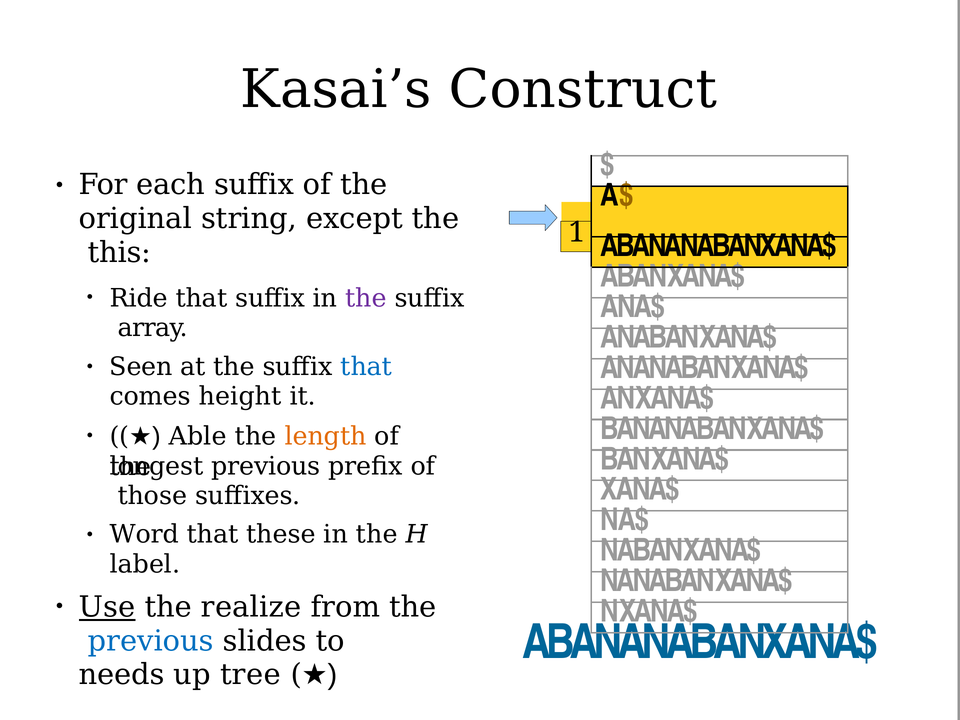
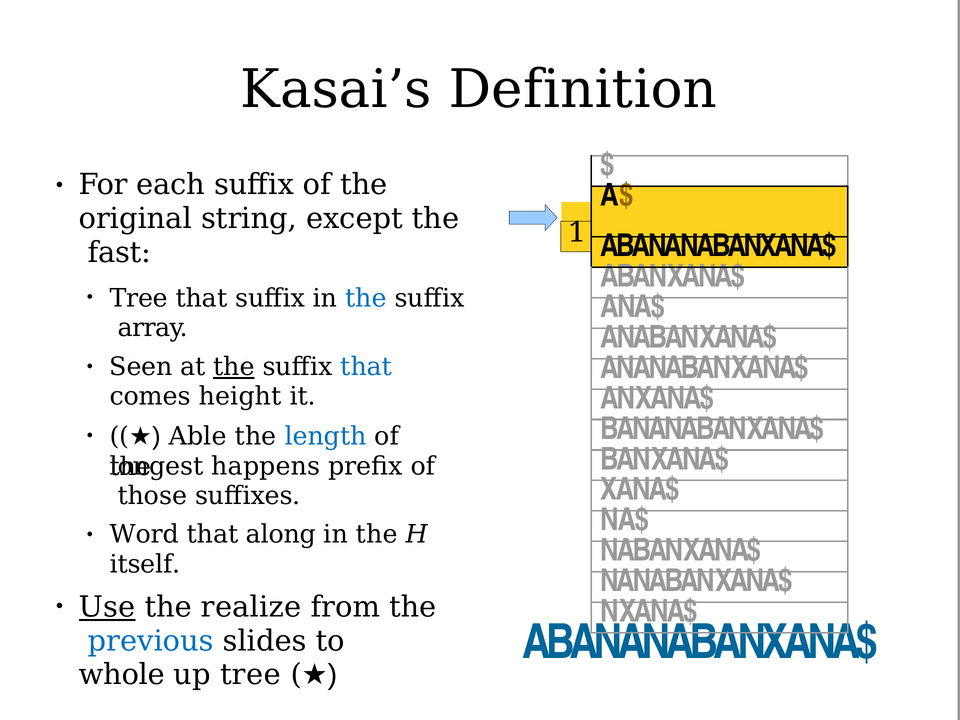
Construct: Construct -> Definition (583, 90)
this: this -> fast (119, 252)
Ride: Ride -> Tree (139, 299)
the colour: purple -> blue (366, 299)
the underline: none -> present (234, 367)
length colour: orange -> blue (326, 436)
previous: previous -> happens (266, 467)
these: these -> along (281, 534)
label: label -> itself (145, 564)
needs: needs -> whole (122, 675)
